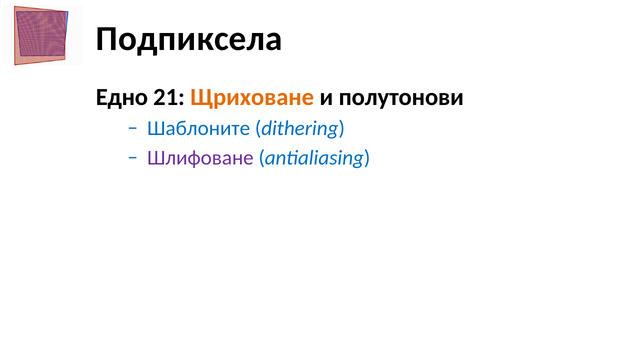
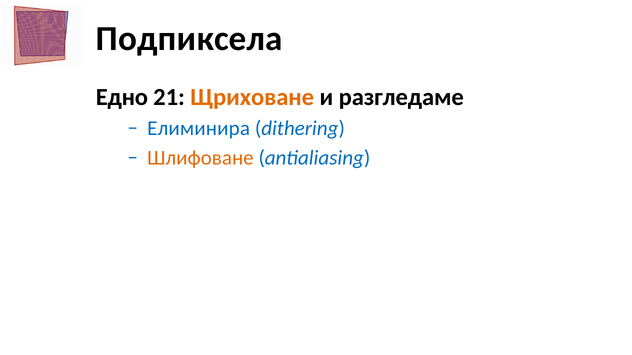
полутонови: полутонови -> разгледаме (401, 97)
Шаблоните: Шаблоните -> Елиминира (199, 129)
Шлифоване colour: purple -> orange (200, 158)
